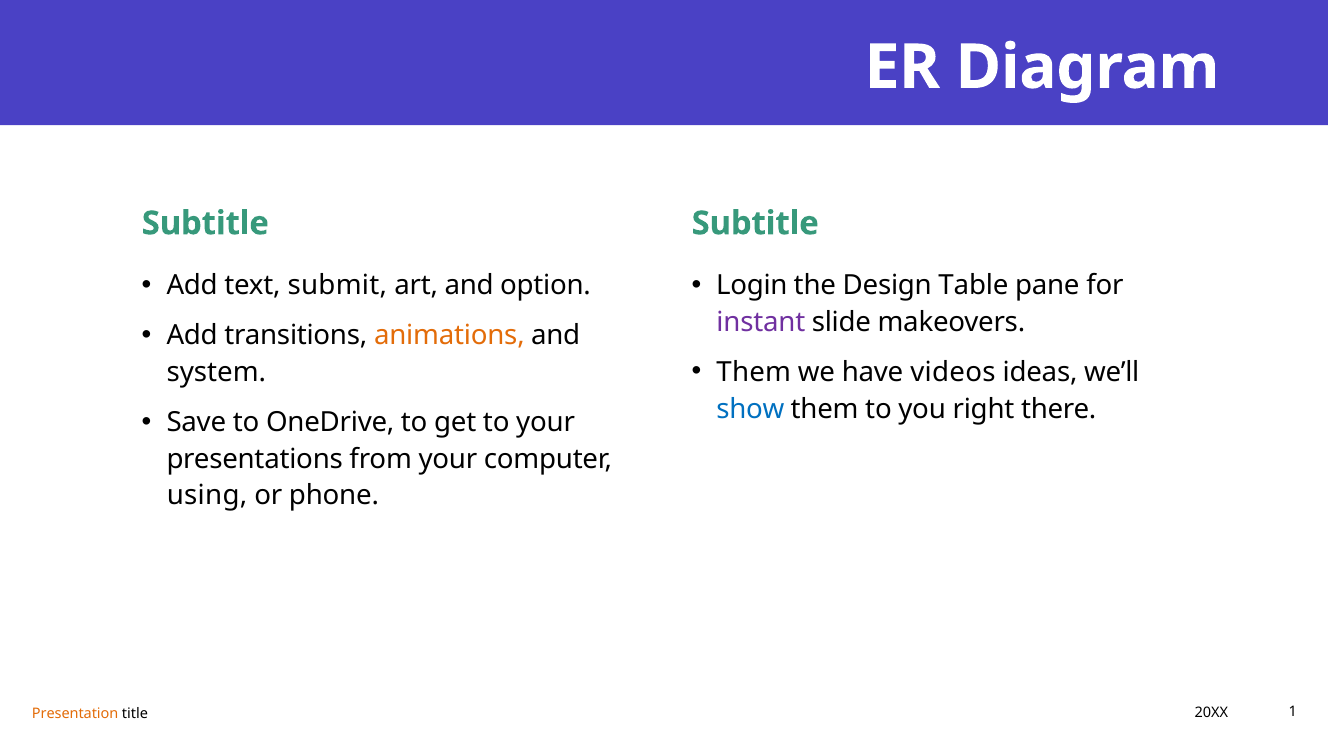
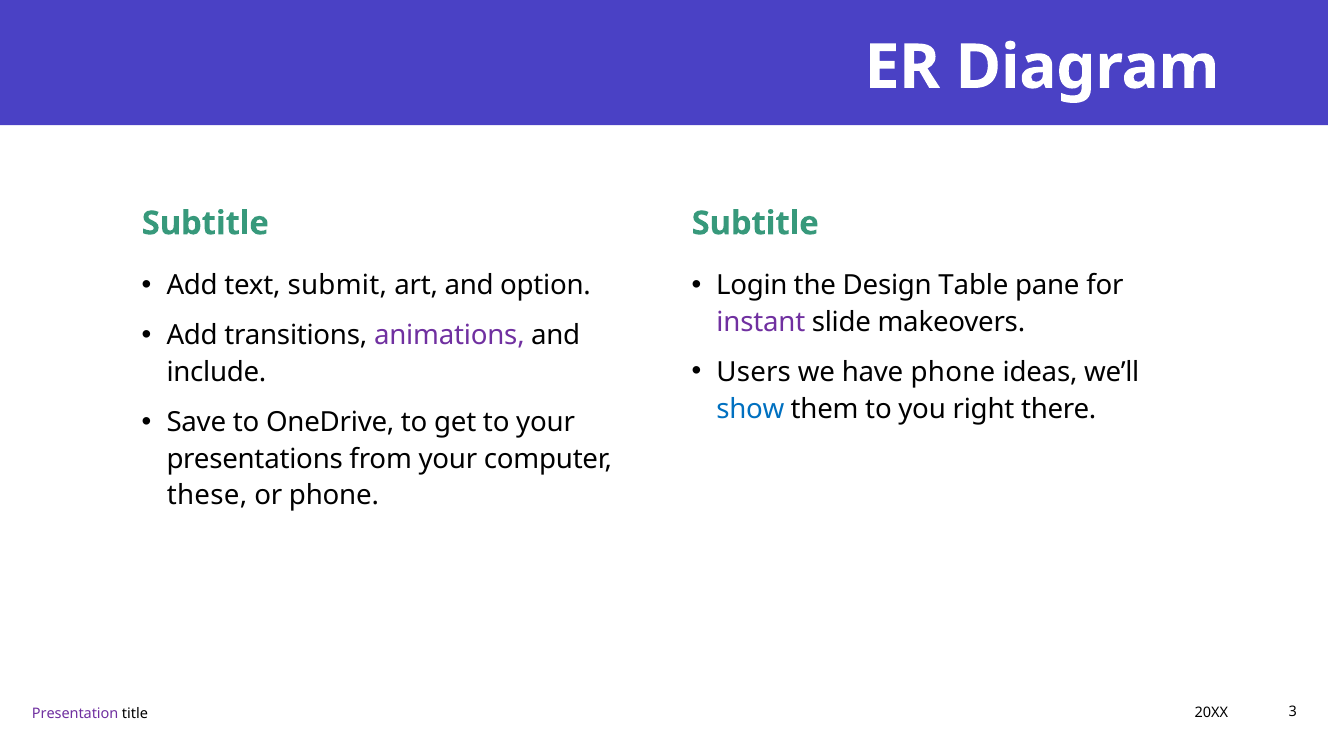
animations colour: orange -> purple (449, 336)
Them: Them -> Users (754, 372)
have videos: videos -> phone (953, 372)
system: system -> include (216, 372)
using: using -> these (207, 496)
Presentation colour: orange -> purple (75, 713)
1: 1 -> 3 (1293, 712)
